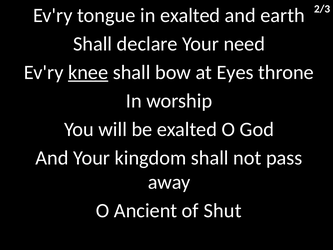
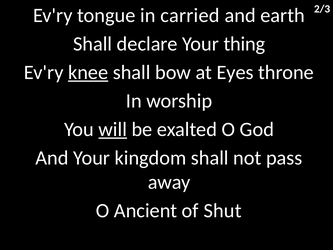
in exalted: exalted -> carried (190, 15)
need: need -> thing (244, 44)
will underline: none -> present (113, 129)
